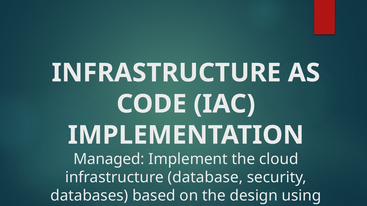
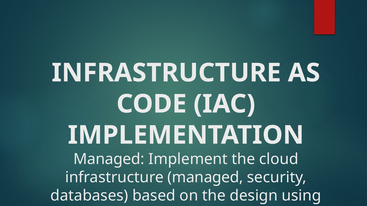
infrastructure database: database -> managed (205, 178)
